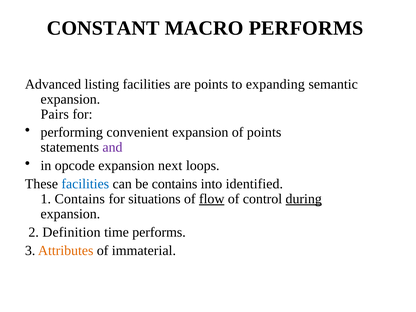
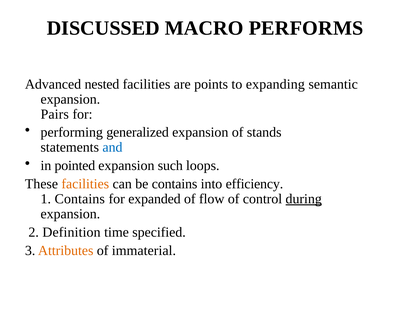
CONSTANT: CONSTANT -> DISCUSSED (103, 28)
listing: listing -> nested (102, 84)
convenient: convenient -> generalized (138, 132)
of points: points -> stands (264, 132)
and colour: purple -> blue (112, 147)
opcode: opcode -> pointed (75, 166)
next: next -> such (170, 166)
facilities colour: blue -> orange (85, 184)
identified: identified -> efficiency (254, 184)
situations: situations -> expanded (154, 199)
flow underline: present -> none (212, 199)
time performs: performs -> specified (159, 232)
